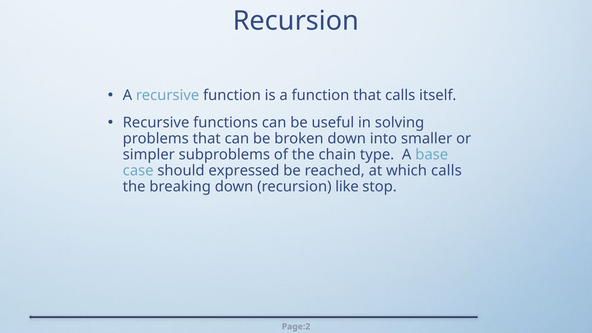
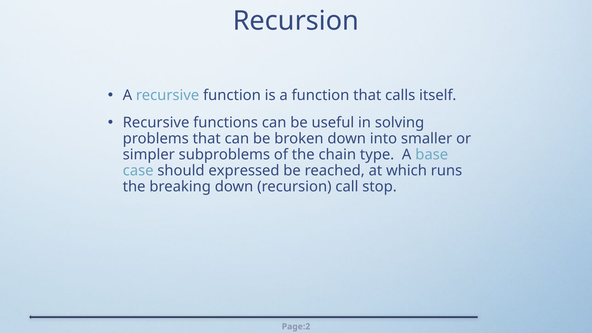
which calls: calls -> runs (446, 171)
like: like -> call (347, 187)
